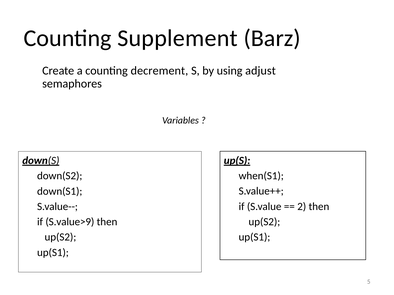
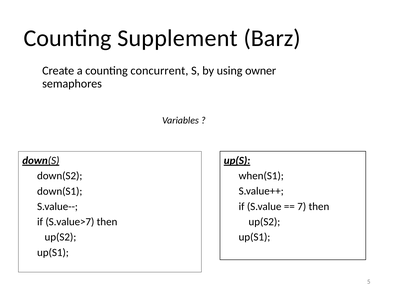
decrement: decrement -> concurrent (159, 71)
adjust: adjust -> owner (261, 71)
2: 2 -> 7 (302, 207)
S.value>9: S.value>9 -> S.value>7 (70, 222)
